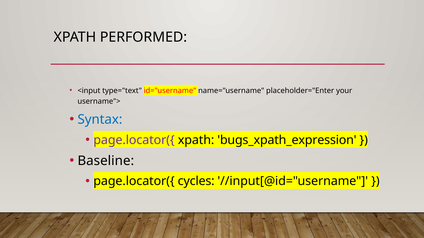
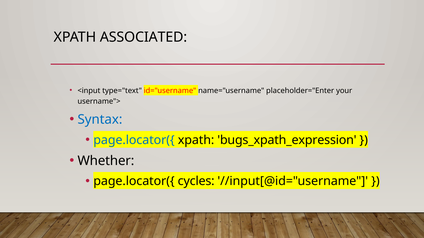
PERFORMED: PERFORMED -> ASSOCIATED (144, 37)
page.locator({ colour: purple -> blue (134, 140)
Baseline: Baseline -> Whether (106, 161)
